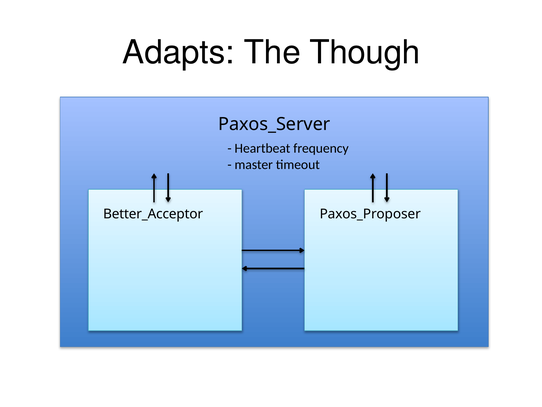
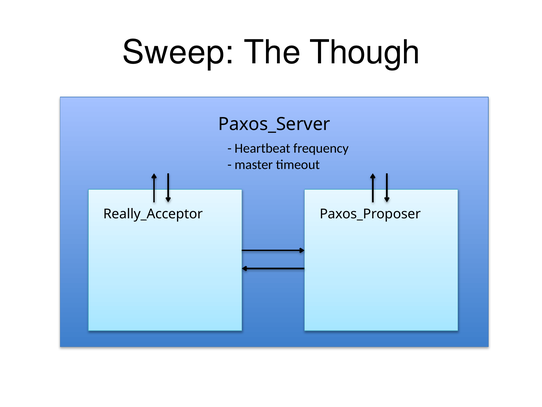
Adapts: Adapts -> Sweep (178, 52)
Better_Acceptor: Better_Acceptor -> Really_Acceptor (153, 214)
